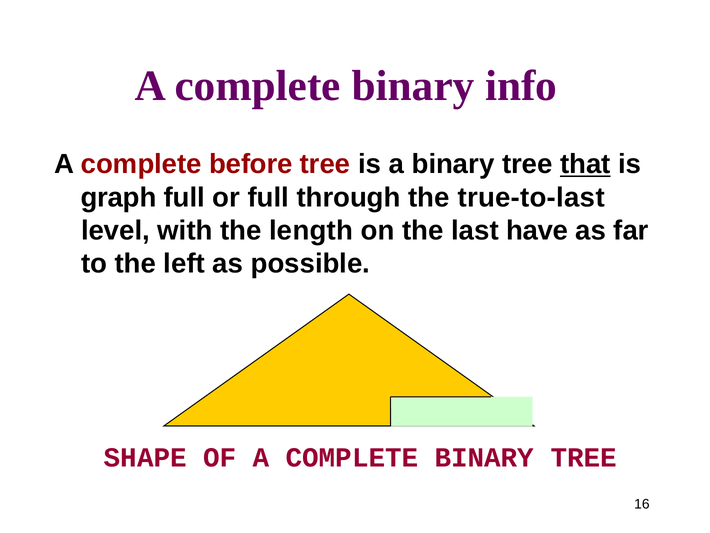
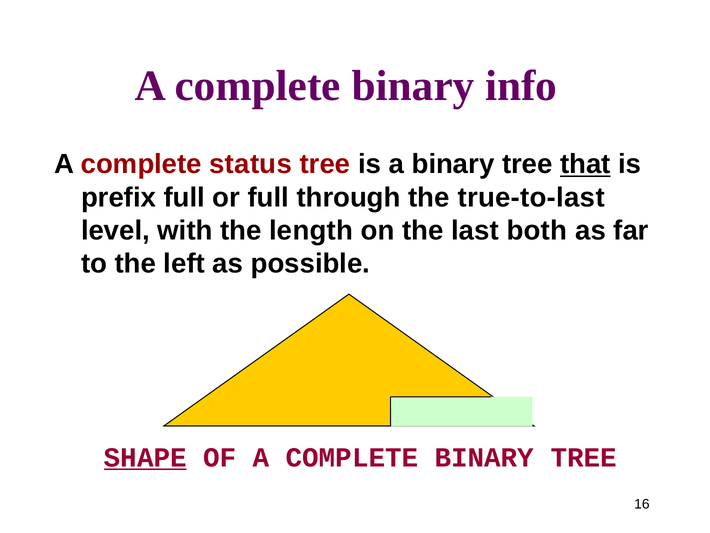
before: before -> status (251, 164)
graph: graph -> prefix (118, 197)
have: have -> both (537, 230)
SHAPE underline: none -> present (145, 457)
